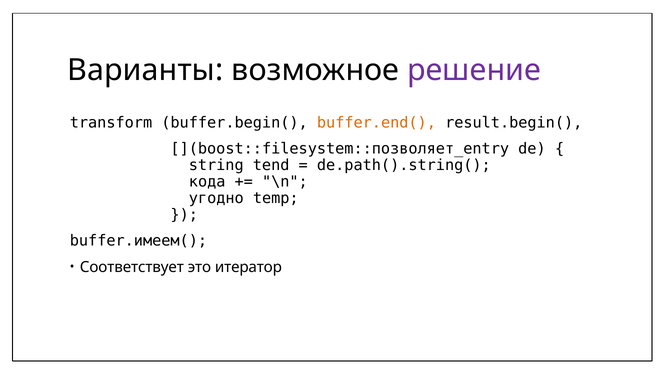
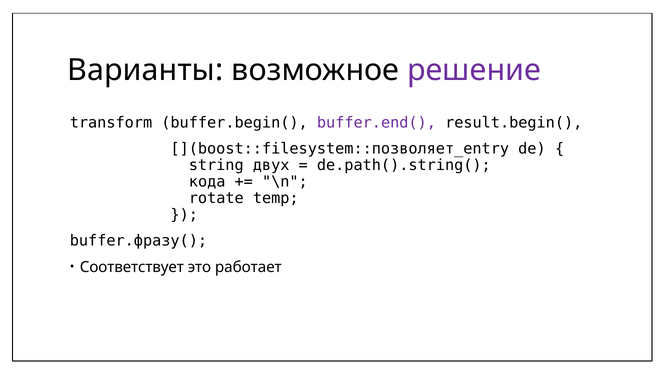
buffer.end( colour: orange -> purple (376, 123)
tend: tend -> двух (271, 165)
угодно: угодно -> rotate (216, 198)
buffer.имеем(: buffer.имеем( -> buffer.фразу( (138, 241)
итератор: итератор -> работает (248, 267)
